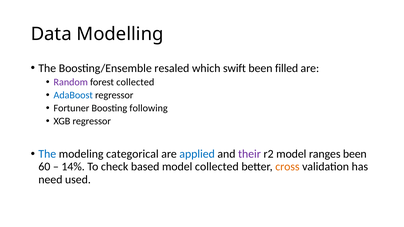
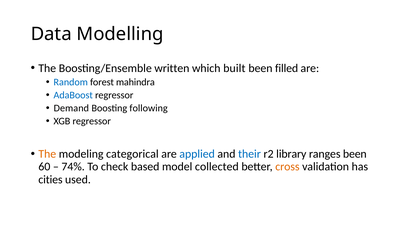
resaled: resaled -> written (172, 68)
swift: swift -> built (234, 68)
Random colour: purple -> blue (71, 82)
forest collected: collected -> mahindra (135, 82)
Fortuner: Fortuner -> Demand (71, 108)
The colour: blue -> orange (47, 154)
their colour: purple -> blue (249, 154)
r2 model: model -> library (291, 154)
14%: 14% -> 74% (73, 167)
need: need -> cities (50, 180)
